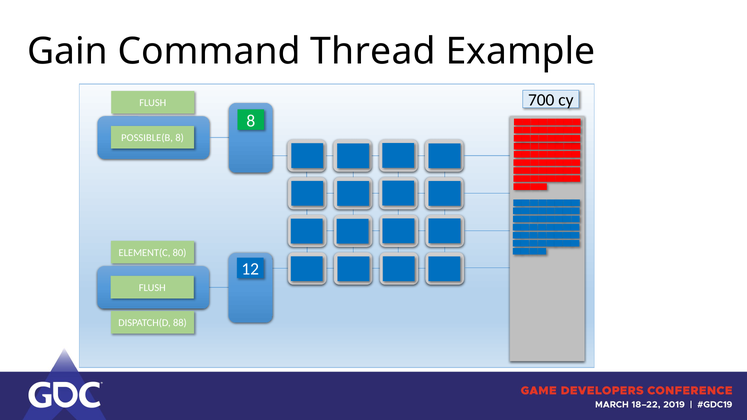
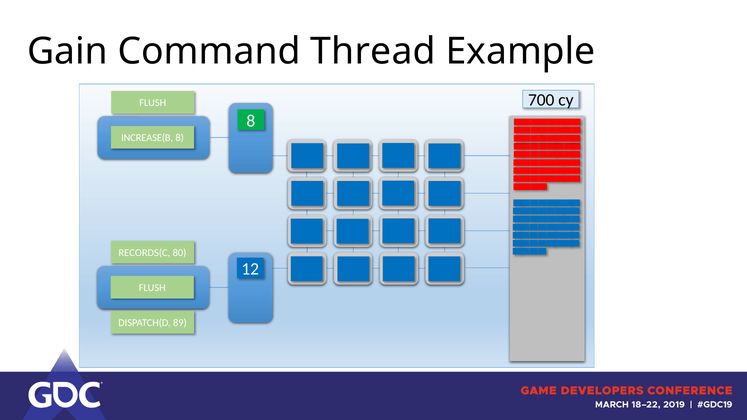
POSSIBLE(B: POSSIBLE(B -> INCREASE(B (147, 138)
ELEMENT(C: ELEMENT(C -> RECORDS(C (144, 253)
88: 88 -> 89 (180, 323)
